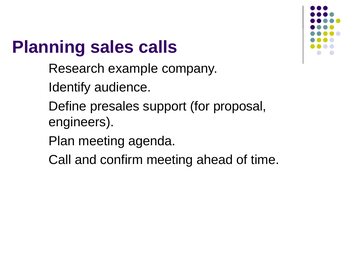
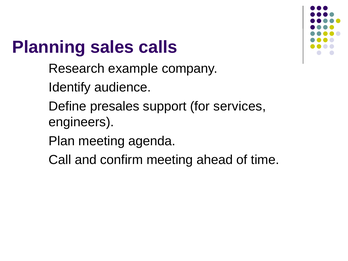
proposal: proposal -> services (240, 106)
